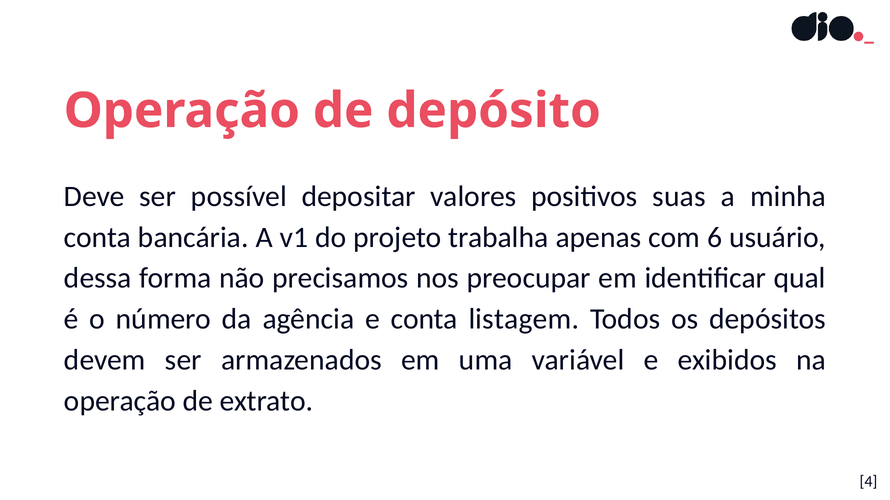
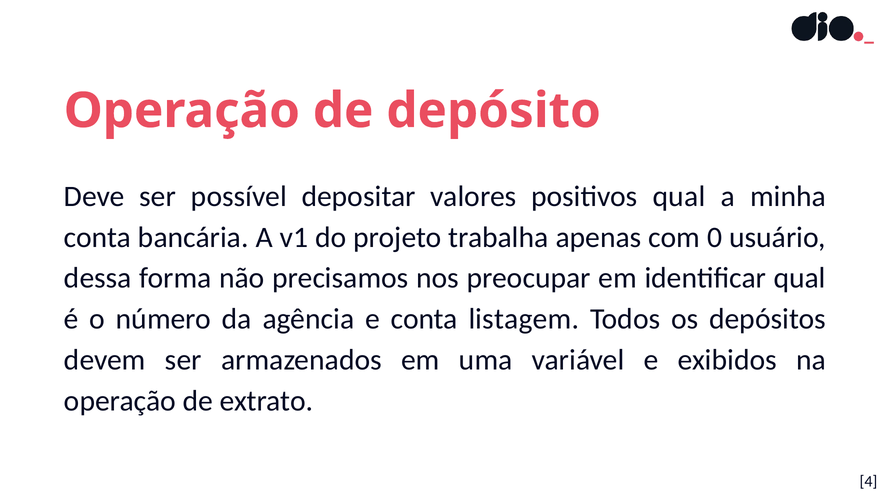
positivos suas: suas -> qual (679, 197)
6: 6 -> 0 (715, 238)
